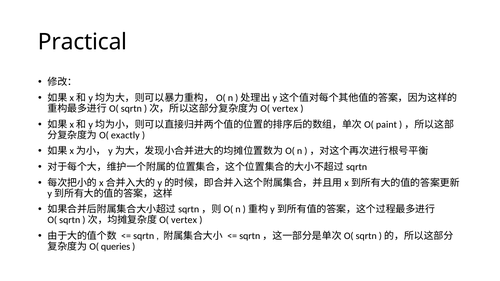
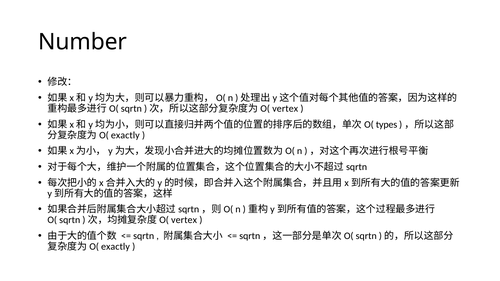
Practical: Practical -> Number (83, 42)
paint: paint -> types (387, 125)
queries: queries -> exactly (115, 247)
